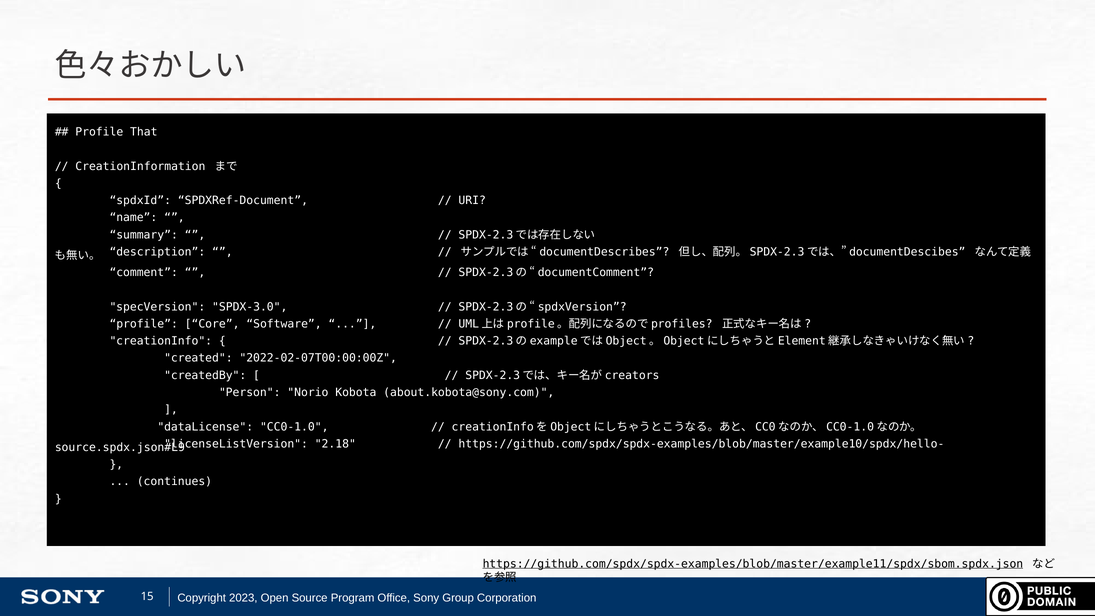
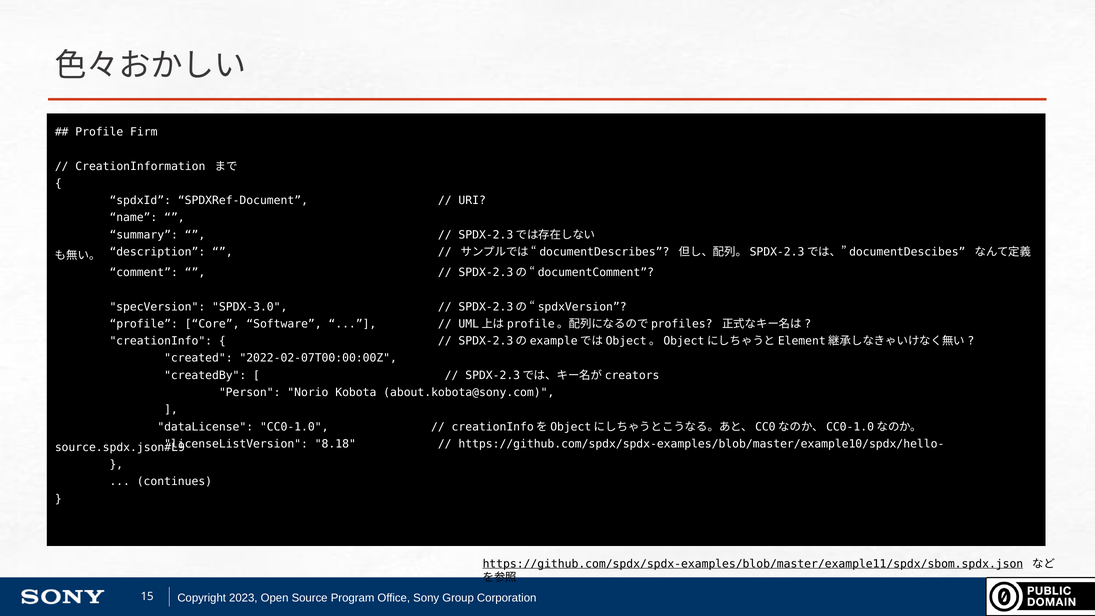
That: That -> Firm (144, 132)
2.18: 2.18 -> 8.18 (335, 444)
